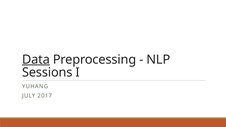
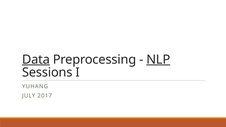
NLP underline: none -> present (158, 60)
